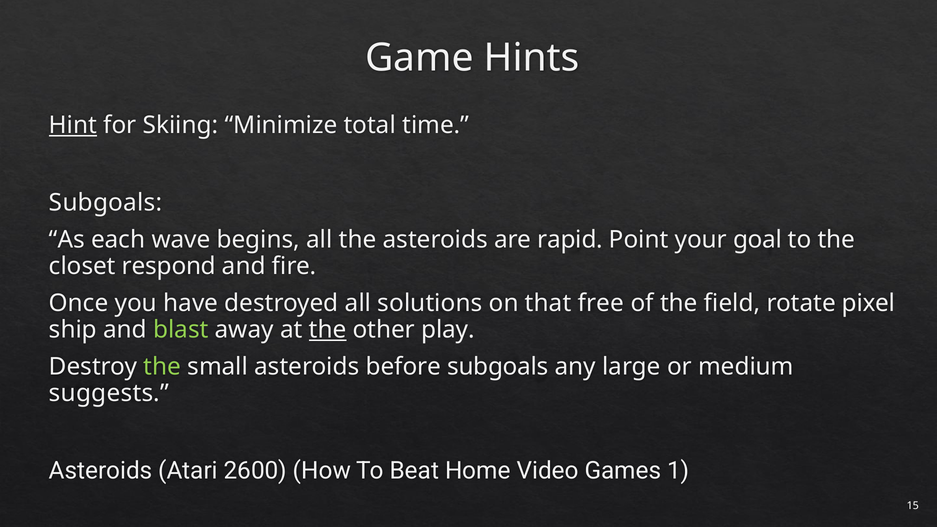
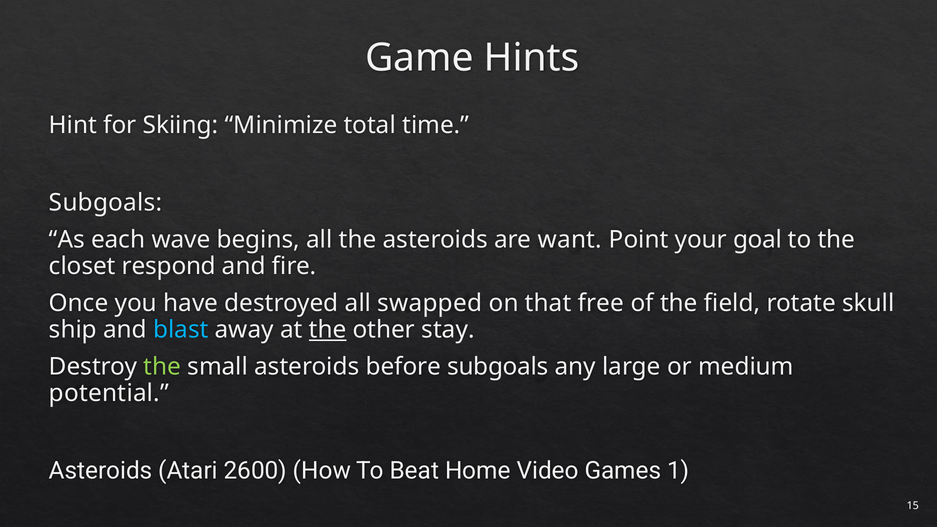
Hint underline: present -> none (73, 125)
rapid: rapid -> want (570, 240)
solutions: solutions -> swapped (430, 303)
pixel: pixel -> skull (868, 303)
blast colour: light green -> light blue (181, 330)
play: play -> stay (448, 330)
suggests: suggests -> potential (109, 393)
